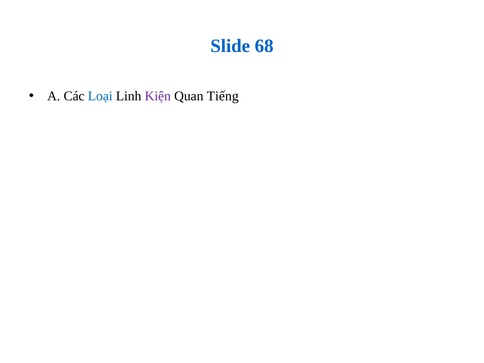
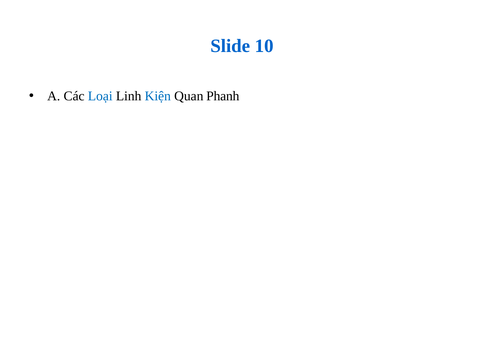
68: 68 -> 10 (264, 46)
Kiện colour: purple -> blue (158, 96)
Tiếng: Tiếng -> Phanh (223, 96)
